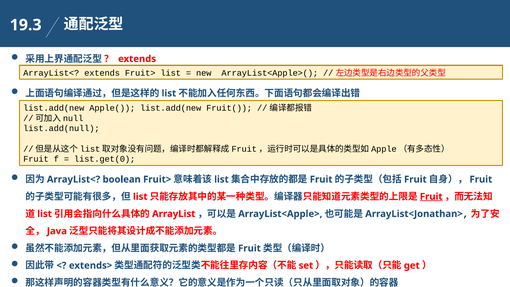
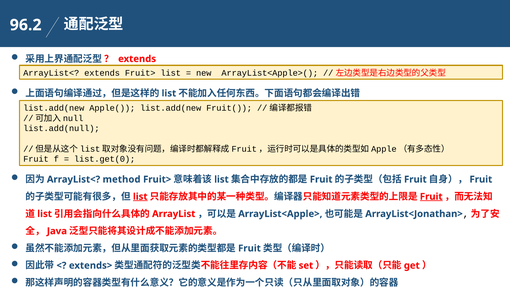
19.3: 19.3 -> 96.2 (26, 25)
boolean: boolean -> method (122, 179)
list underline: none -> present (140, 197)
